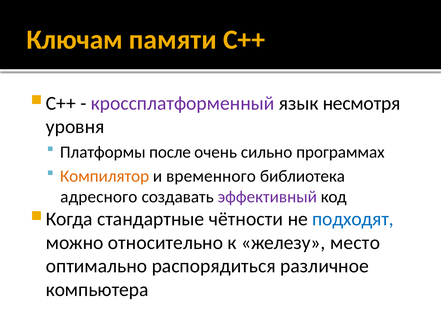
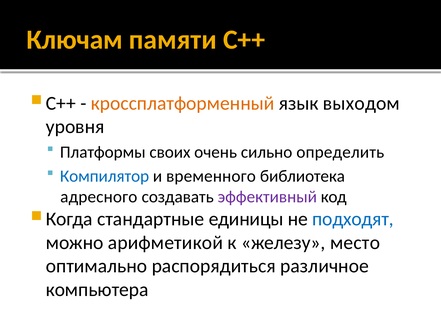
кроссплатформенный colour: purple -> orange (183, 103)
несмотря: несмотря -> выходом (361, 103)
после: после -> своих (170, 152)
программах: программах -> определить (340, 152)
Компилятор colour: orange -> blue (105, 176)
чётности: чётности -> единицы (246, 219)
относительно: относительно -> арифметикой (165, 242)
